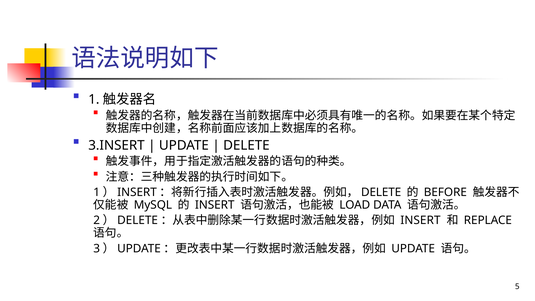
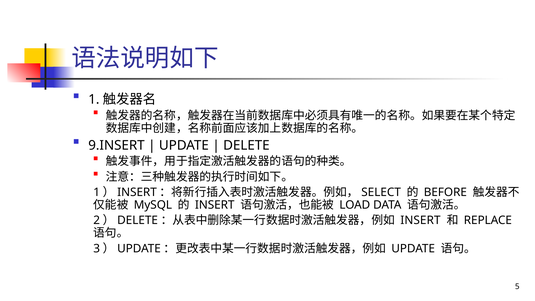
3.INSERT: 3.INSERT -> 9.INSERT (116, 145)
DELETE: DELETE -> SELECT (381, 192)
